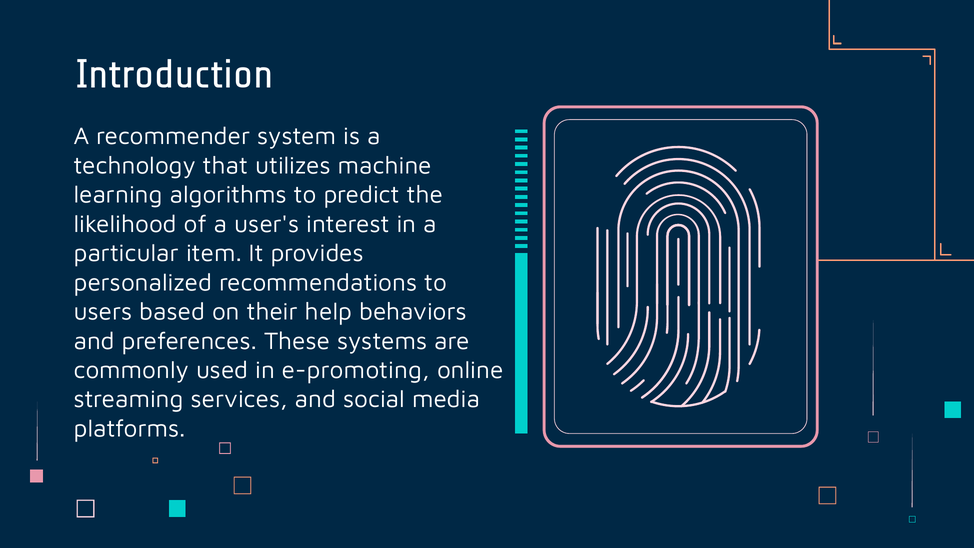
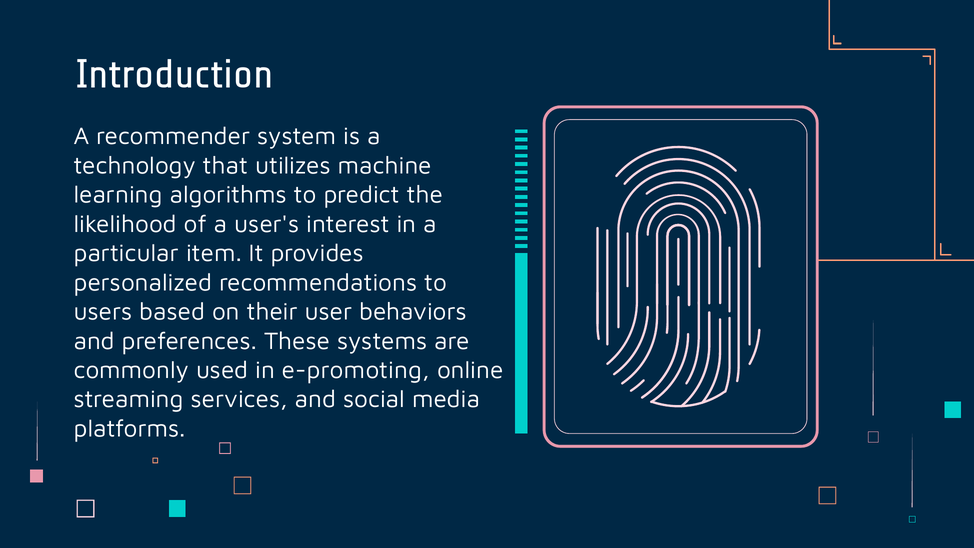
help: help -> user (329, 312)
